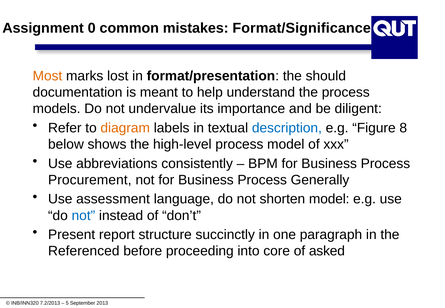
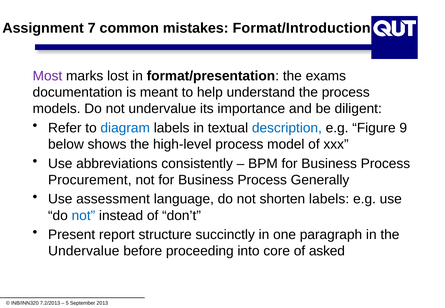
0: 0 -> 7 (92, 28)
Format/Significance: Format/Significance -> Format/Introduction (302, 28)
Most colour: orange -> purple (47, 76)
should: should -> exams (326, 76)
diagram colour: orange -> blue (125, 128)
8: 8 -> 9 (403, 128)
shorten model: model -> labels (329, 199)
Referenced: Referenced -> Undervalue (84, 251)
